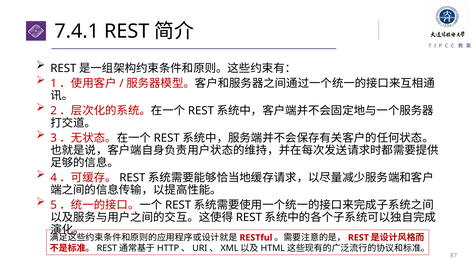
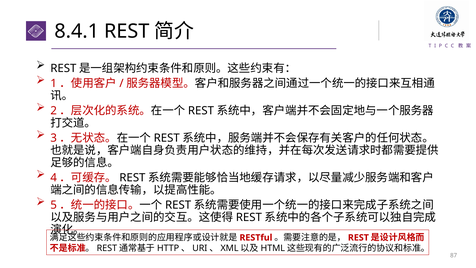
7.4.1: 7.4.1 -> 8.4.1 (77, 31)
